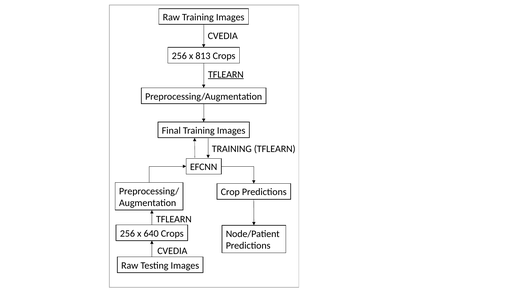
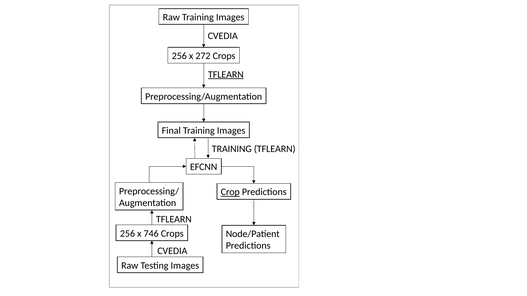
813: 813 -> 272 (203, 56)
Crop underline: none -> present (230, 192)
640: 640 -> 746 (151, 234)
